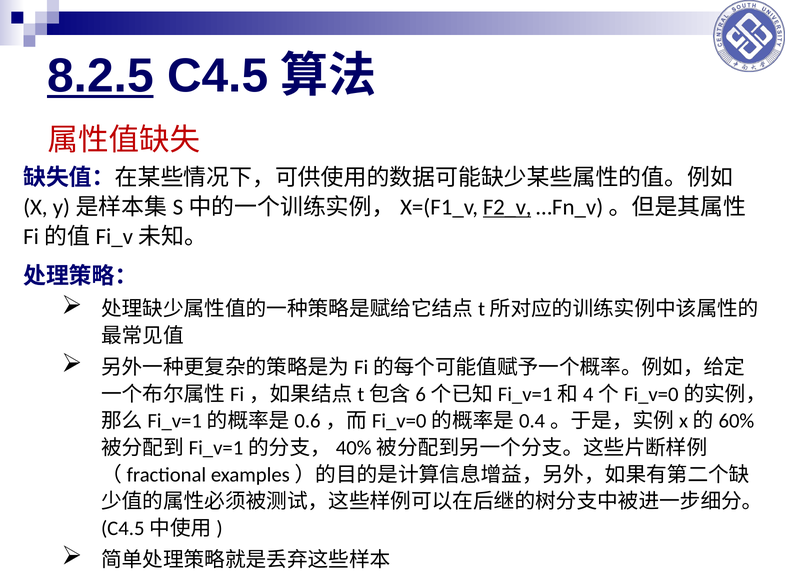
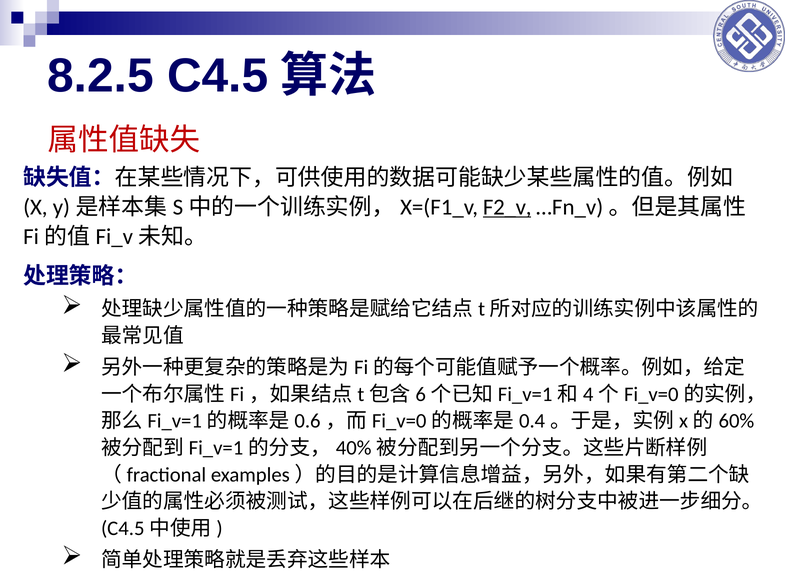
8.2.5 underline: present -> none (100, 76)
